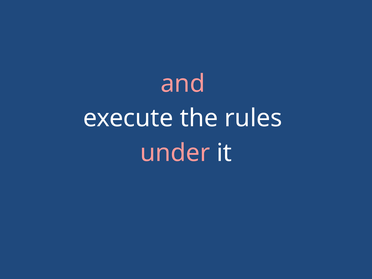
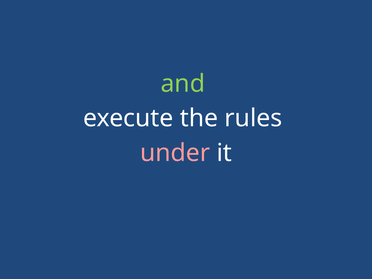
and colour: pink -> light green (183, 84)
